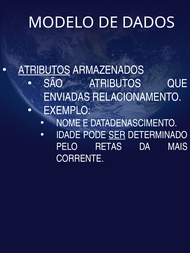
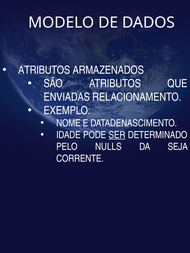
ATRIBUTOS underline: present -> none (44, 70)
RETAS: RETAS -> NULLS (108, 147)
MAIS: MAIS -> SEJA (178, 147)
